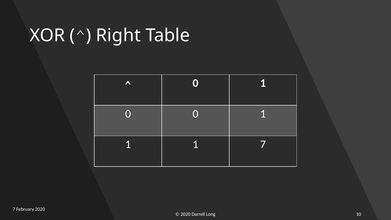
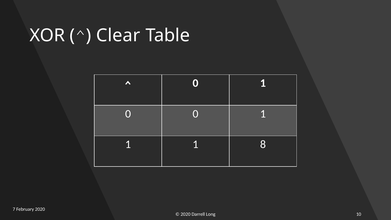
Right: Right -> Clear (118, 36)
1 7: 7 -> 8 (263, 144)
